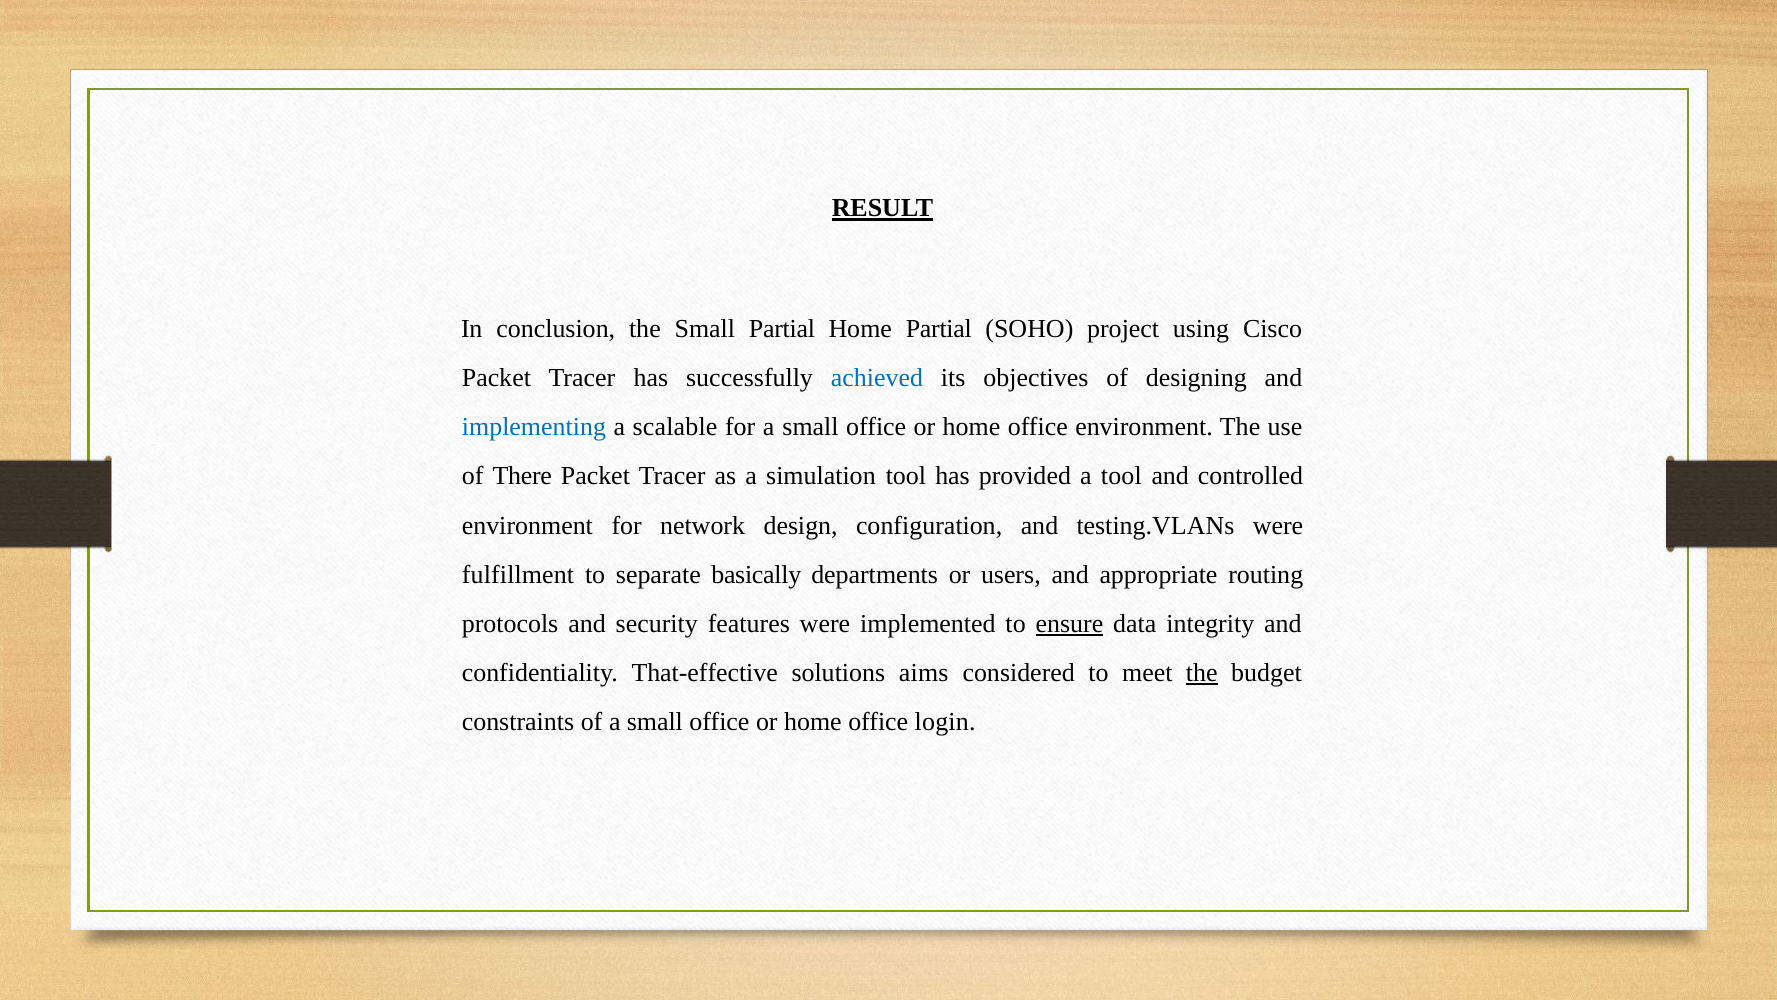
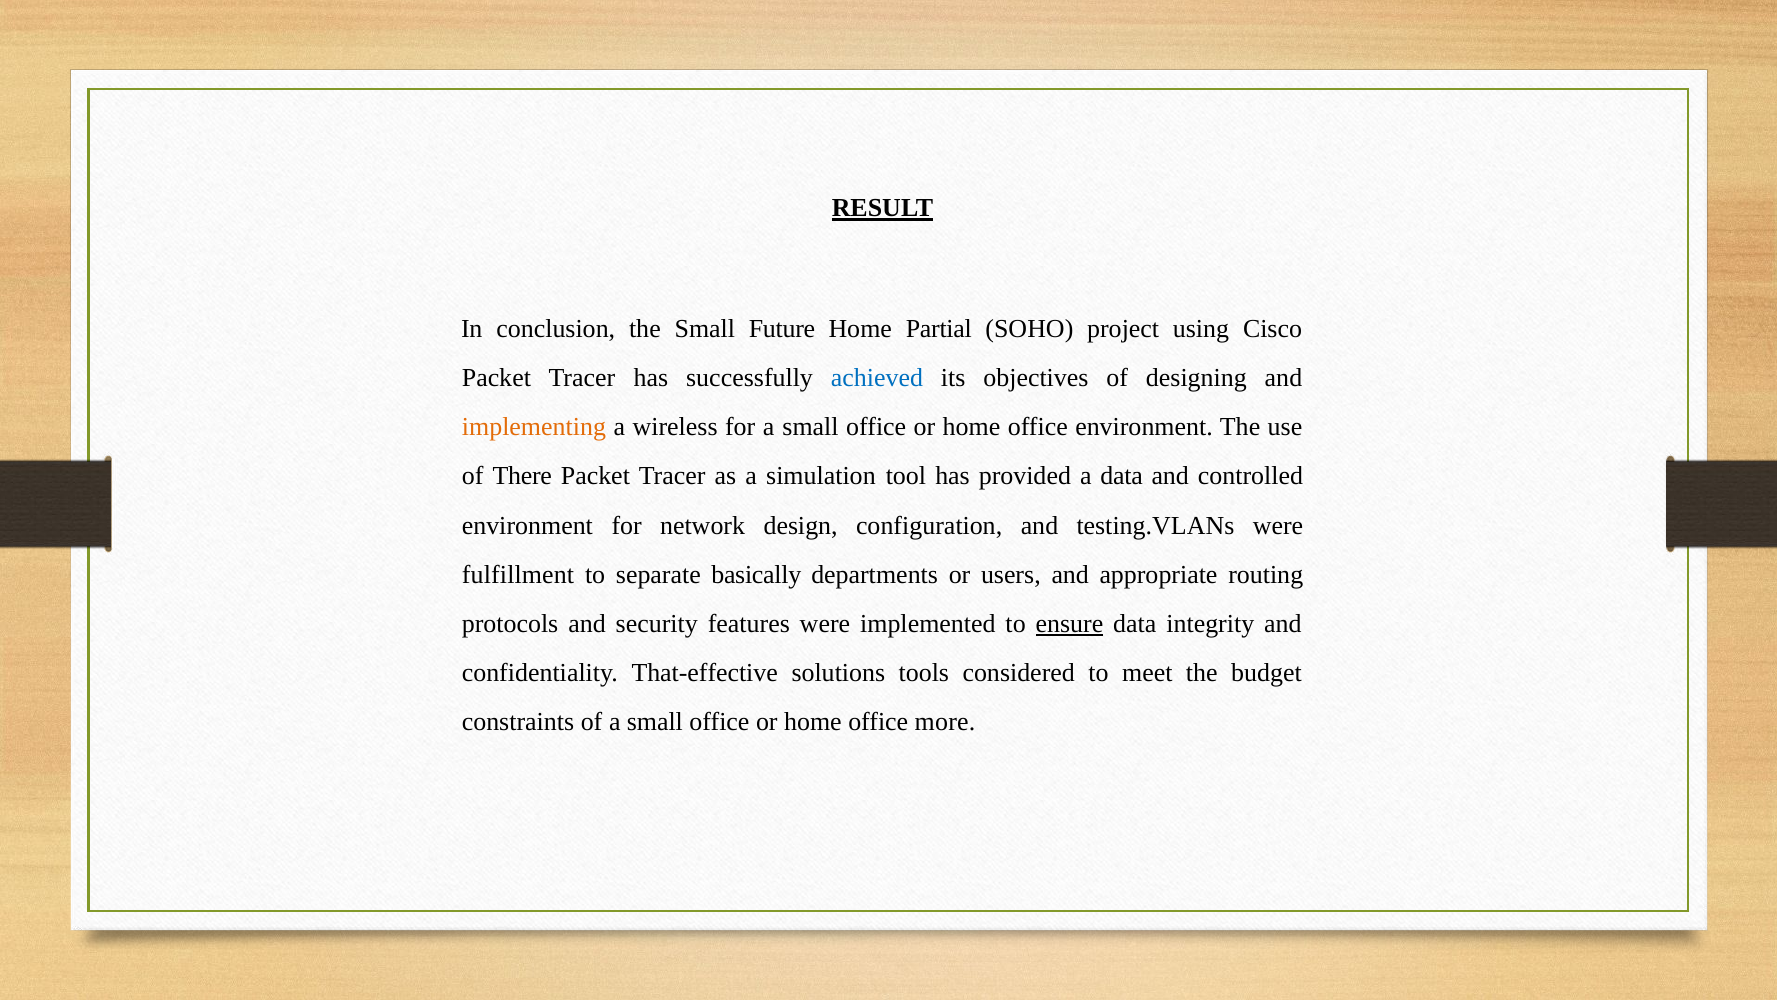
Small Partial: Partial -> Future (782, 329)
implementing colour: blue -> orange (534, 427)
scalable: scalable -> wireless (675, 427)
a tool: tool -> data (1122, 476)
aims: aims -> tools (924, 673)
the underline: present -> none (1202, 673)
login: login -> more (945, 722)
